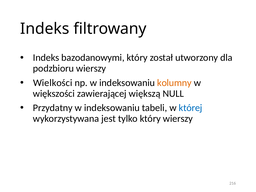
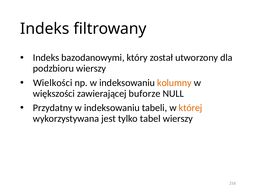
większą: większą -> buforze (145, 94)
której colour: blue -> orange (191, 108)
tylko który: który -> tabel (150, 119)
